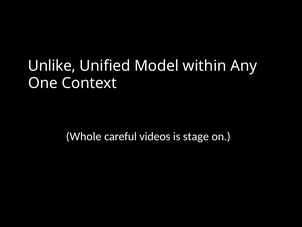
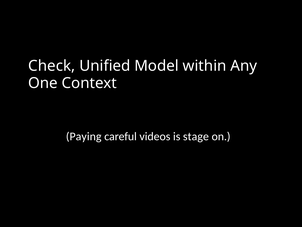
Unlike: Unlike -> Check (52, 66)
Whole: Whole -> Paying (84, 136)
